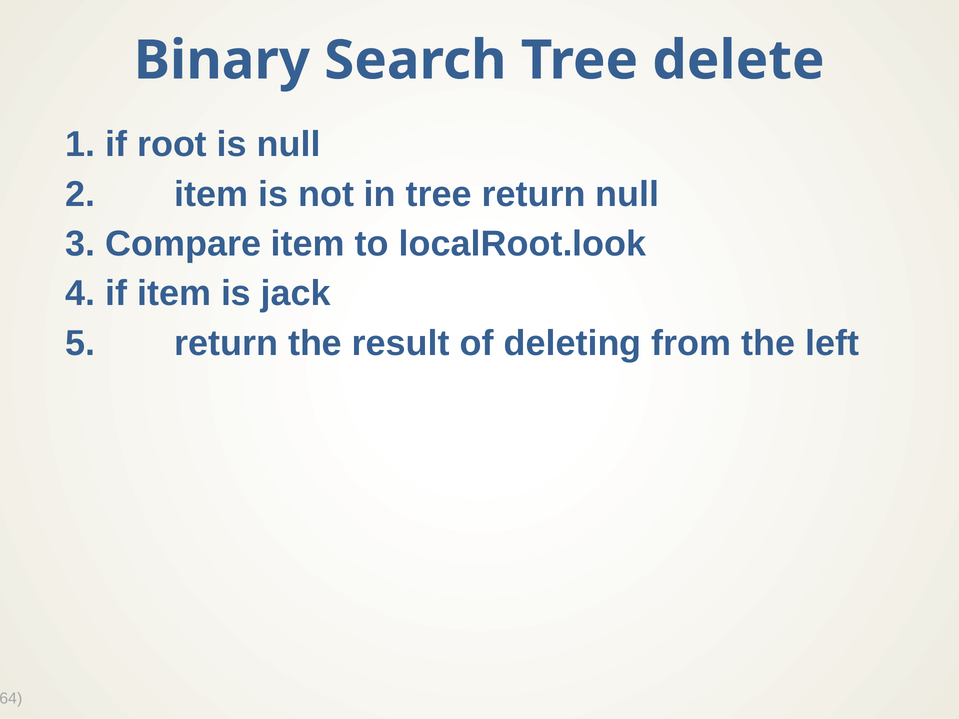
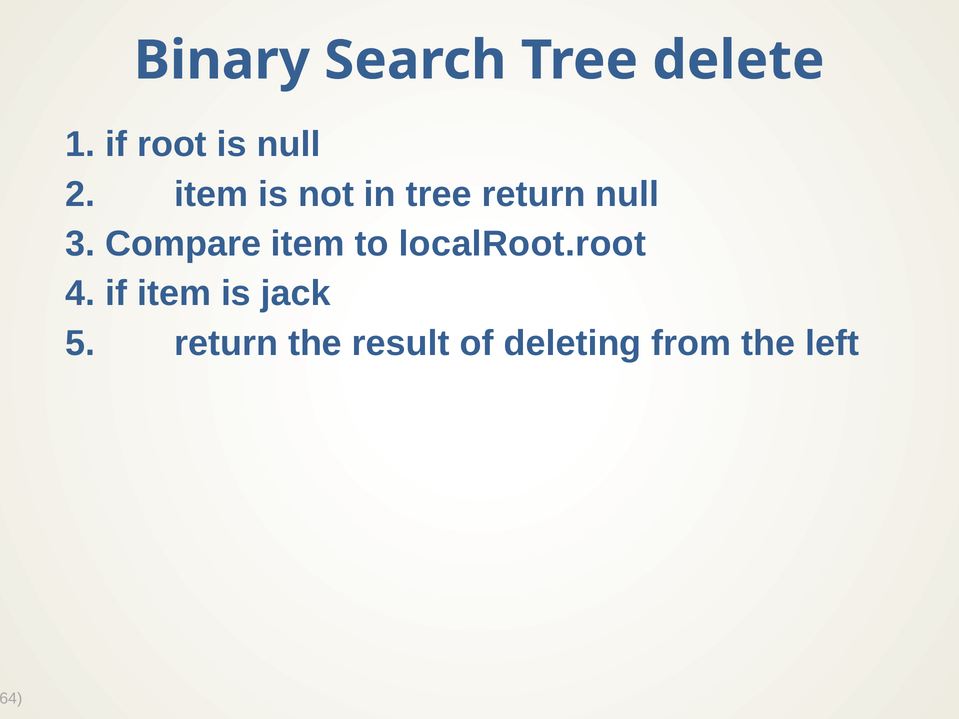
localRoot.look: localRoot.look -> localRoot.root (522, 244)
